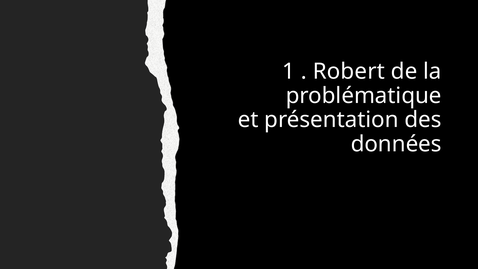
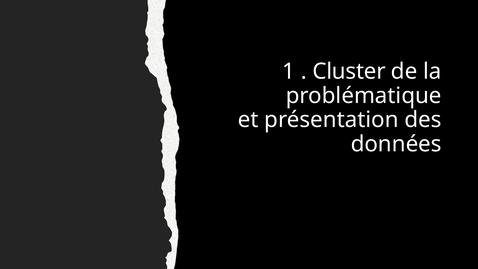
Robert: Robert -> Cluster (349, 71)
